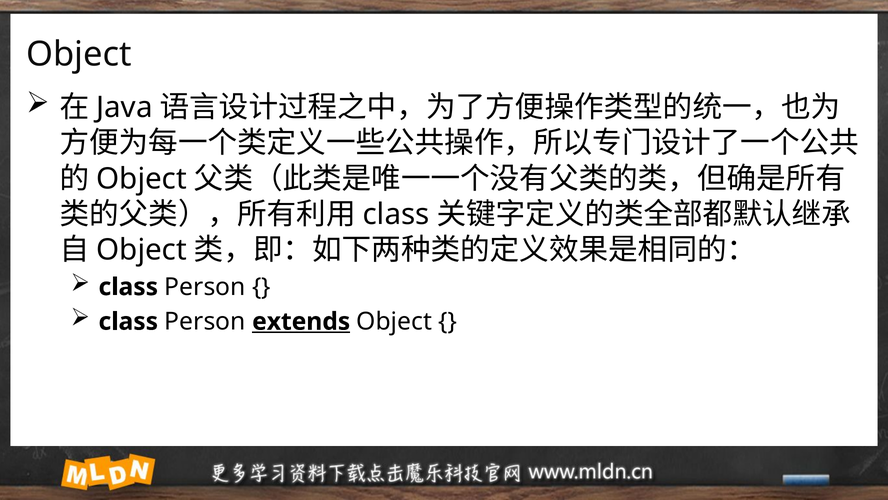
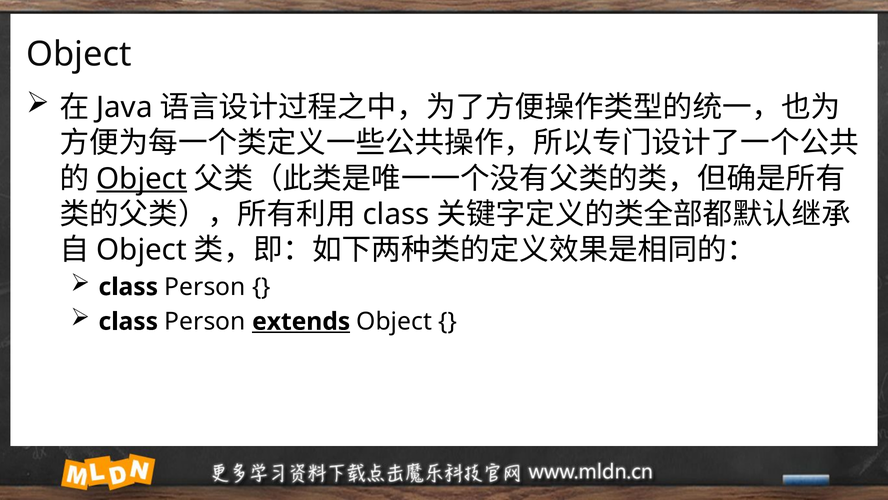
Object underline: none -> present (142, 179)
